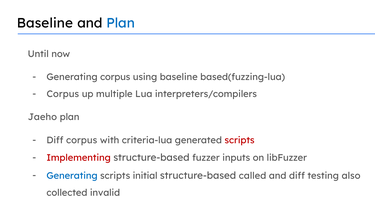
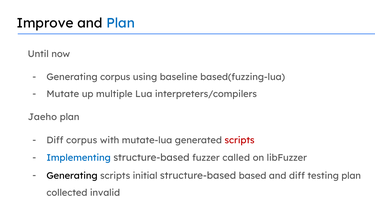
Baseline: Baseline -> Improve (45, 23)
Corpus: Corpus -> Mutate (63, 94)
criteria-lua: criteria-lua -> mutate-lua (147, 140)
Implementing colour: red -> blue (79, 158)
inputs: inputs -> called (236, 158)
Generating colour: blue -> black (72, 176)
called: called -> based (253, 176)
testing also: also -> plan (351, 176)
